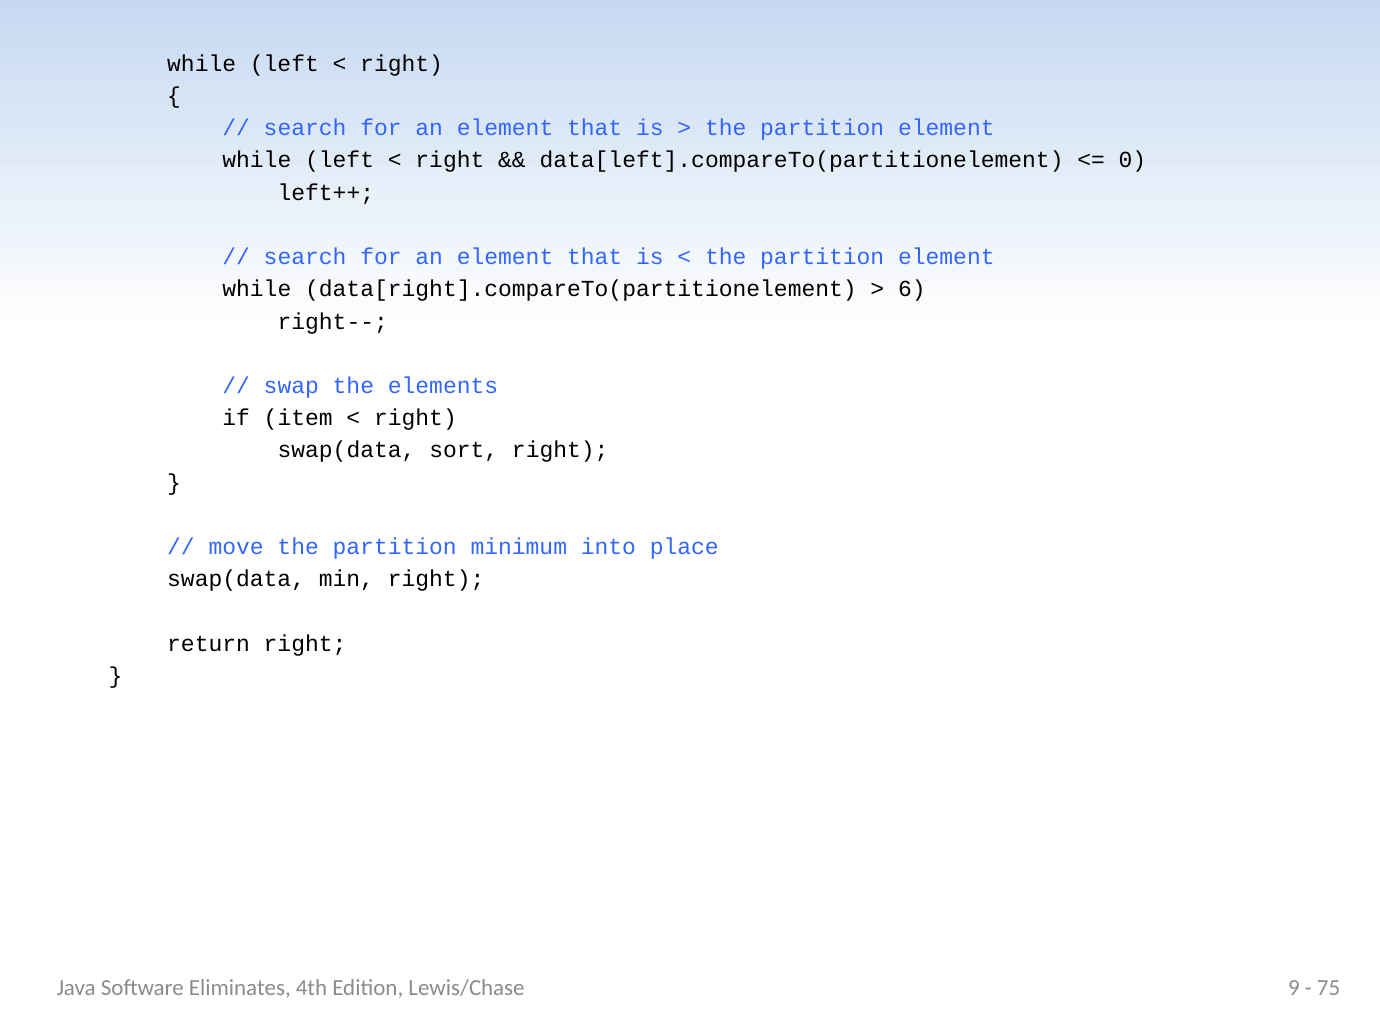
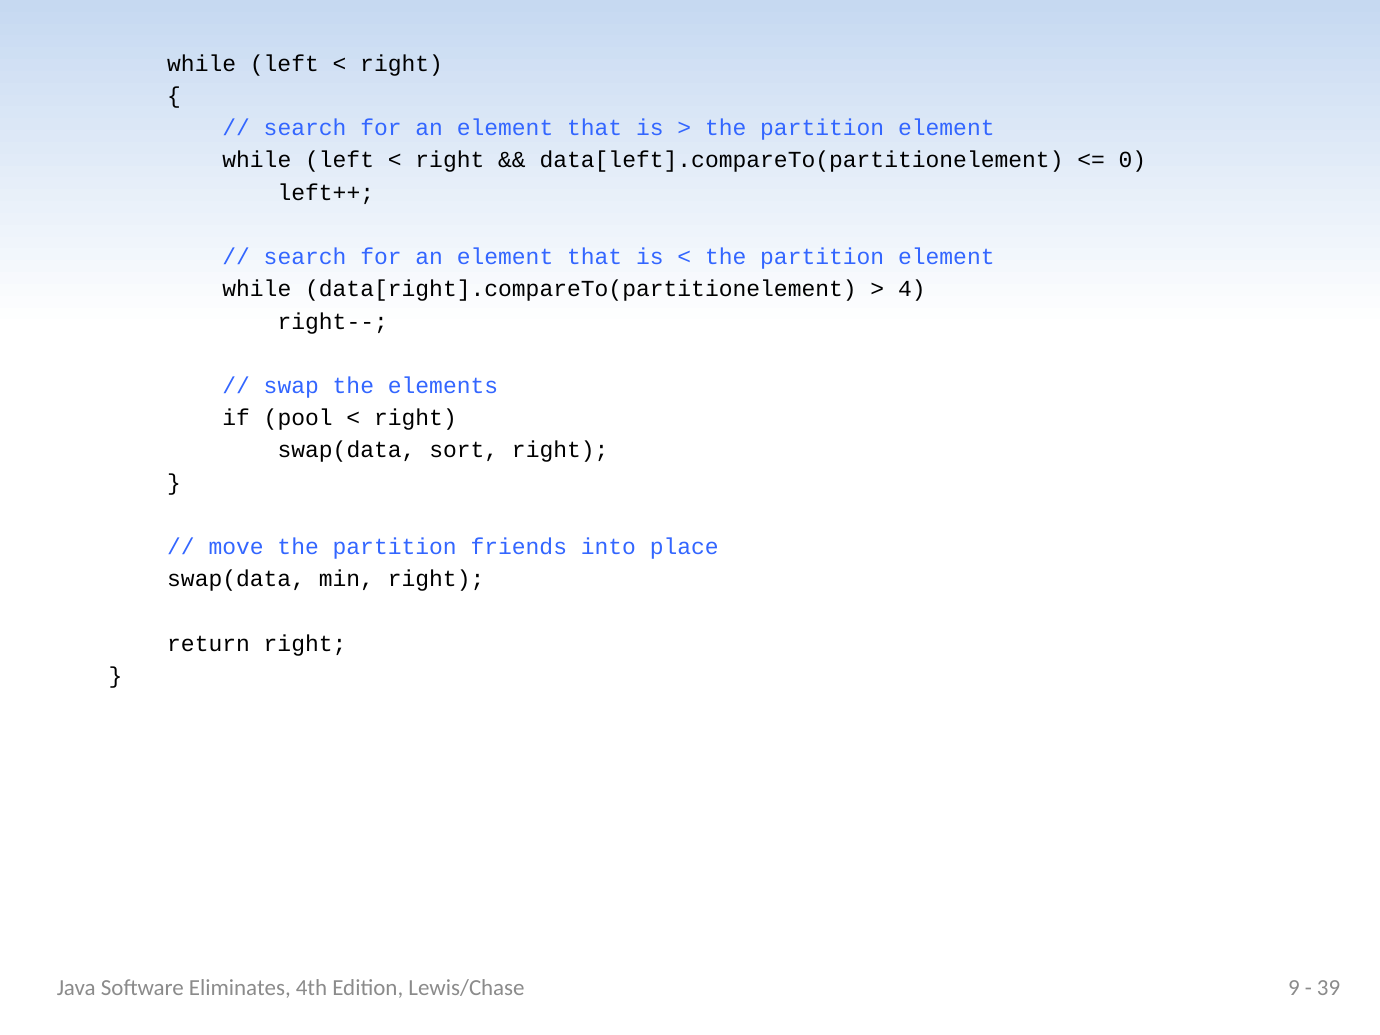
6: 6 -> 4 (912, 289)
item: item -> pool (298, 418)
minimum: minimum -> friends (519, 547)
75: 75 -> 39 (1329, 988)
